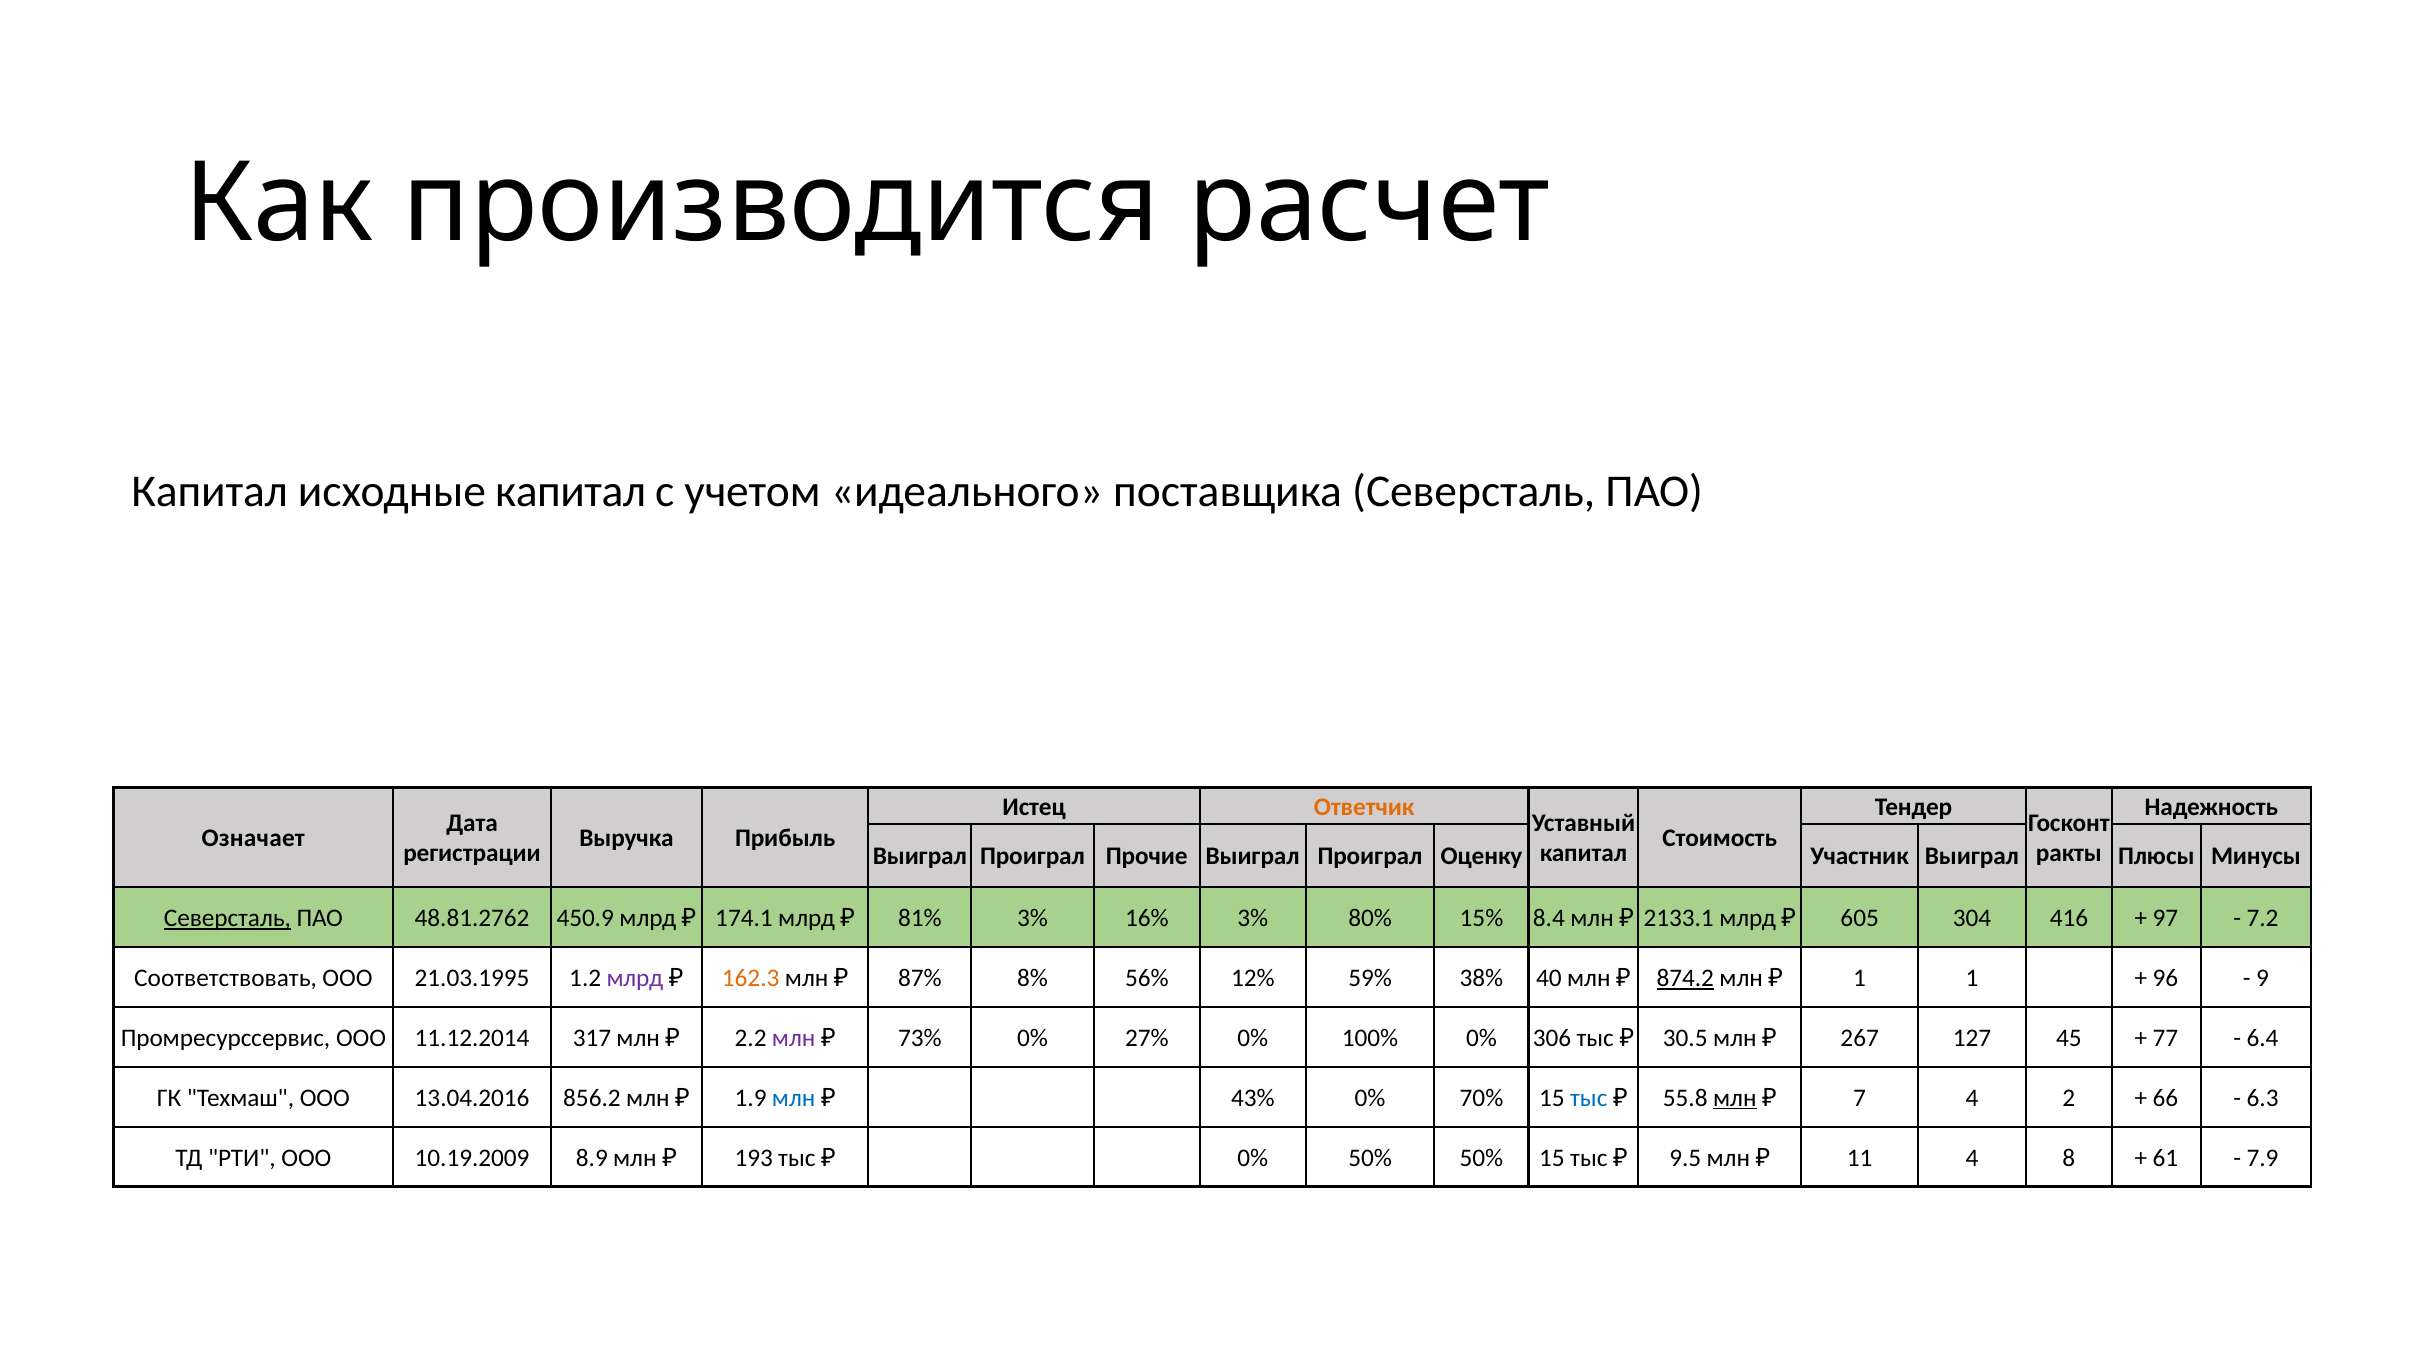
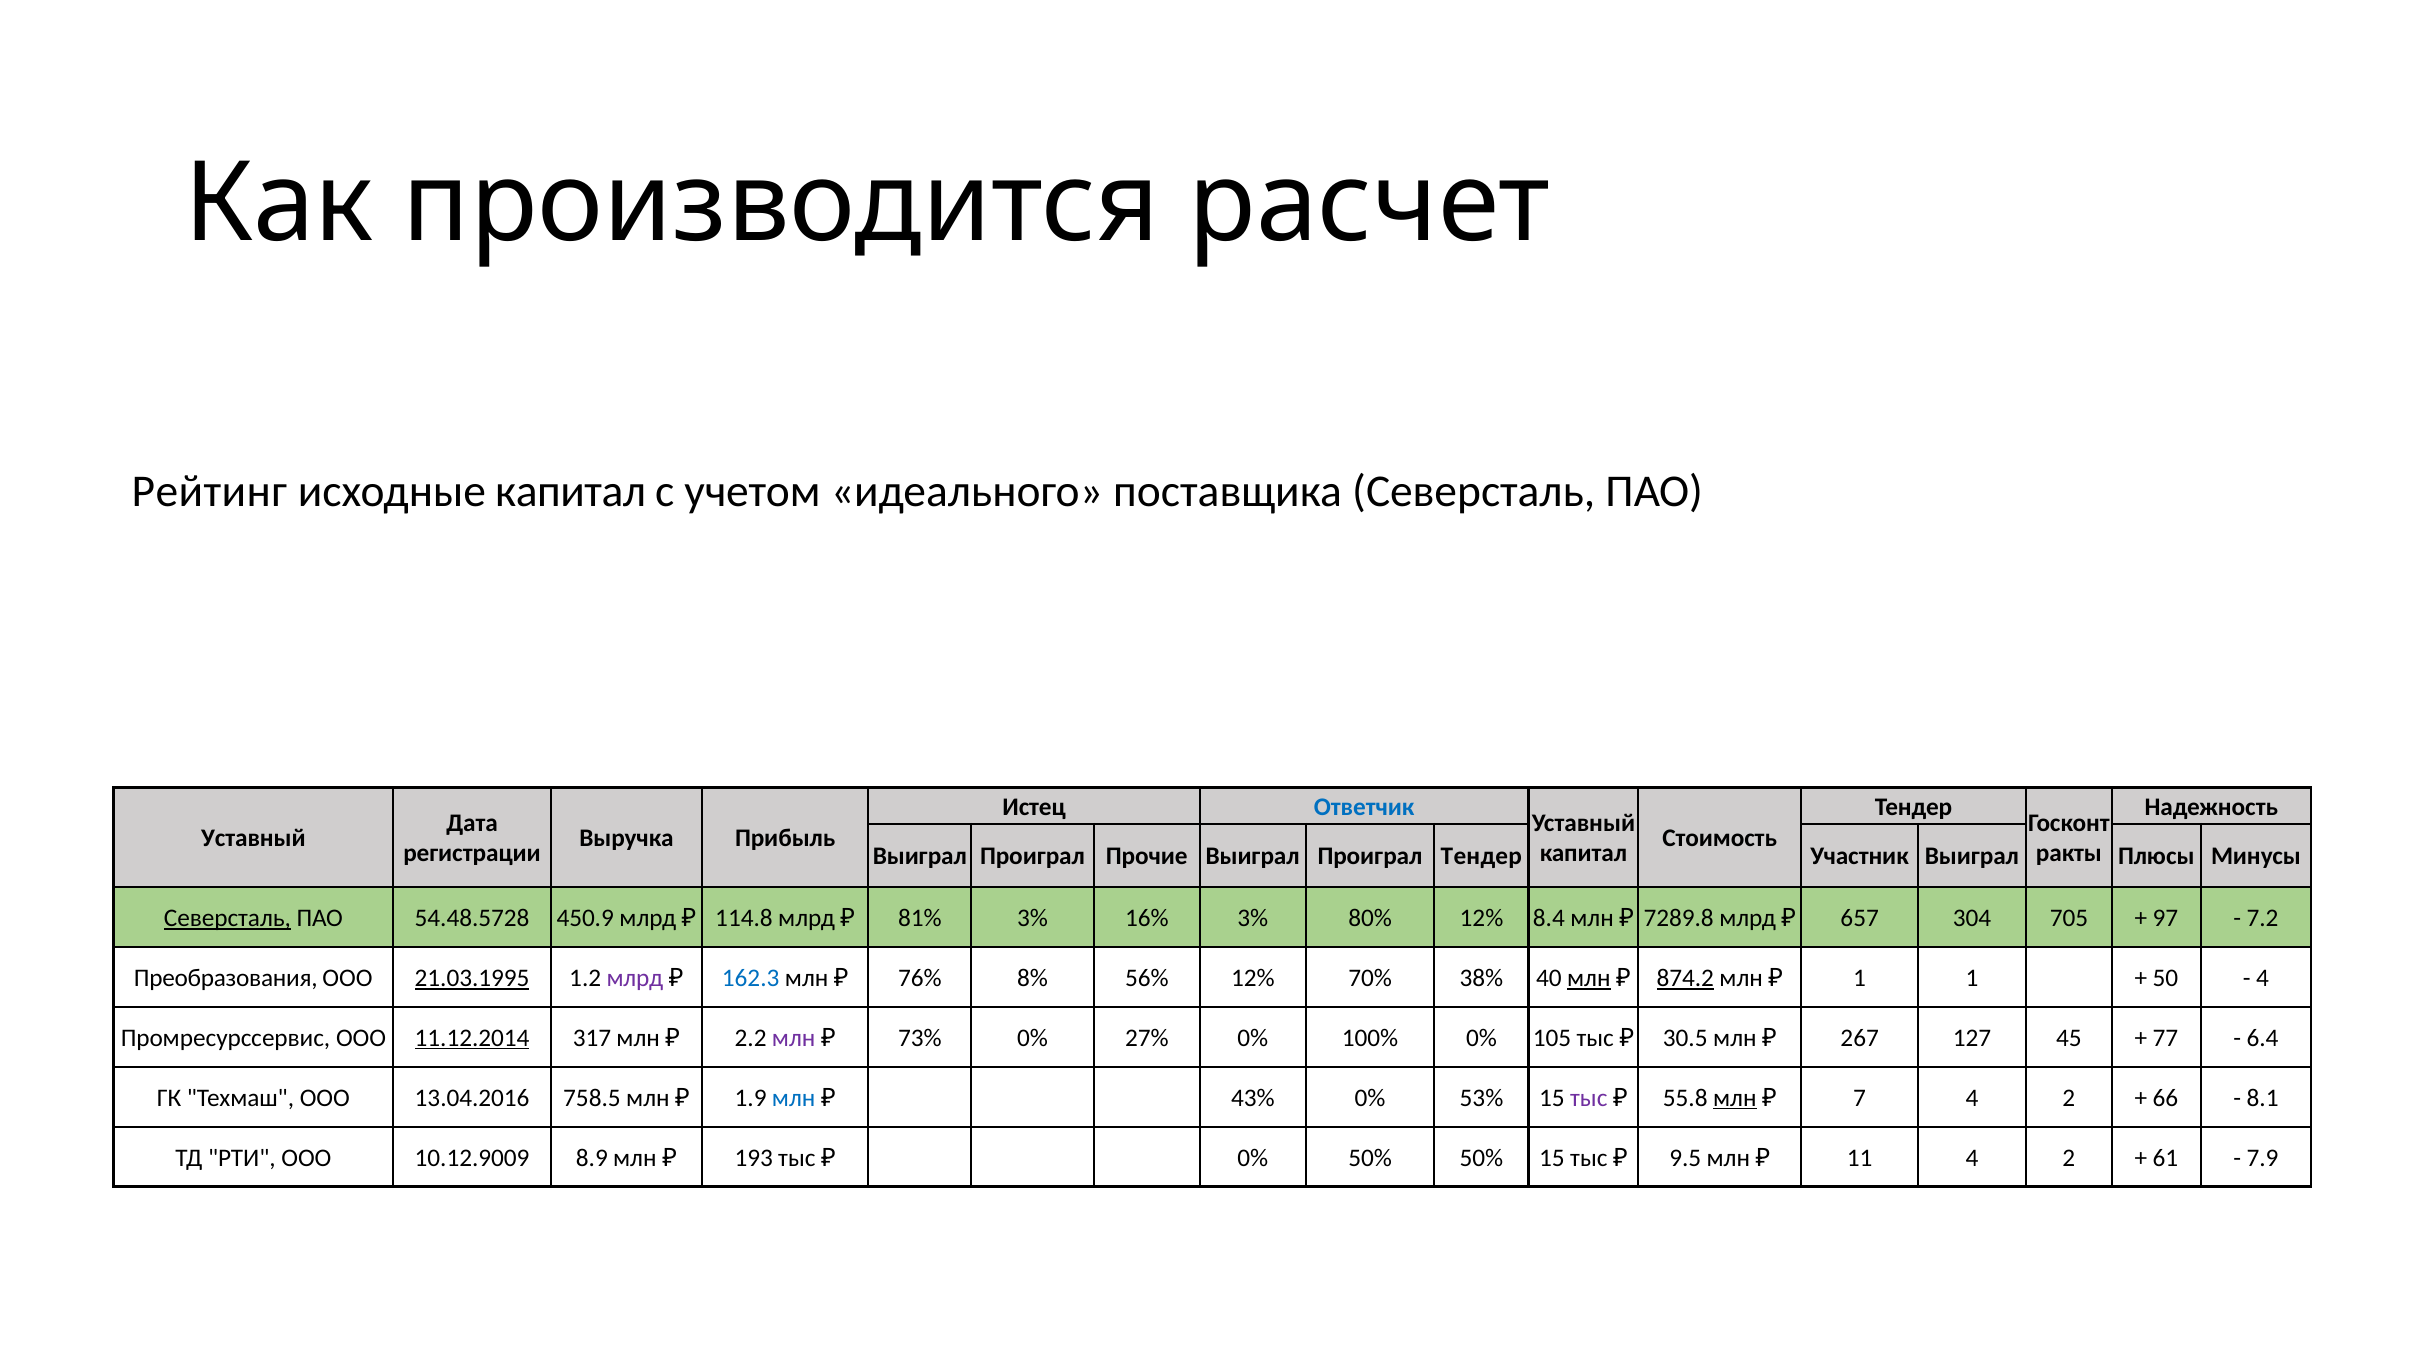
Капитал: Капитал -> Рейтинг (209, 491)
Ответчик colour: orange -> blue (1364, 807)
Означает: Означает -> Уставный (253, 838)
Проиграл Оценку: Оценку -> Тендер (1481, 856)
48.81.2762: 48.81.2762 -> 54.48.5728 (472, 918)
174.1: 174.1 -> 114.8 (744, 918)
80% 15%: 15% -> 12% (1482, 918)
2133.1: 2133.1 -> 7289.8 (1679, 918)
605: 605 -> 657 (1860, 918)
416: 416 -> 705 (2069, 918)
Соответствовать: Соответствовать -> Преобразования (226, 978)
21.03.1995 underline: none -> present (472, 978)
162.3 colour: orange -> blue (751, 978)
87%: 87% -> 76% (920, 978)
59%: 59% -> 70% (1370, 978)
млн underline: none -> present (1589, 978)
96: 96 -> 50 (2165, 978)
9: 9 -> 4 (2263, 978)
11.12.2014 underline: none -> present (472, 1038)
306: 306 -> 105 (1552, 1038)
856.2: 856.2 -> 758.5 (592, 1098)
70%: 70% -> 53% (1482, 1098)
тыс colour: blue -> purple (1589, 1098)
6.3: 6.3 -> 8.1 (2263, 1098)
10.19.2009: 10.19.2009 -> 10.12.9009 (472, 1158)
11 4 8: 8 -> 2 (2069, 1158)
